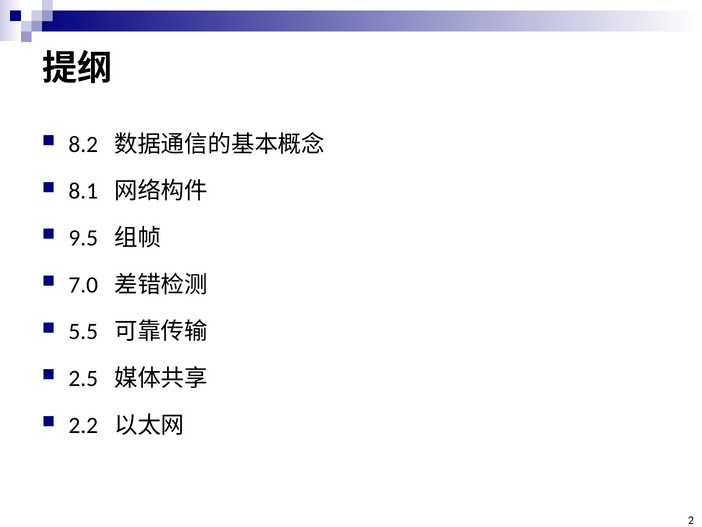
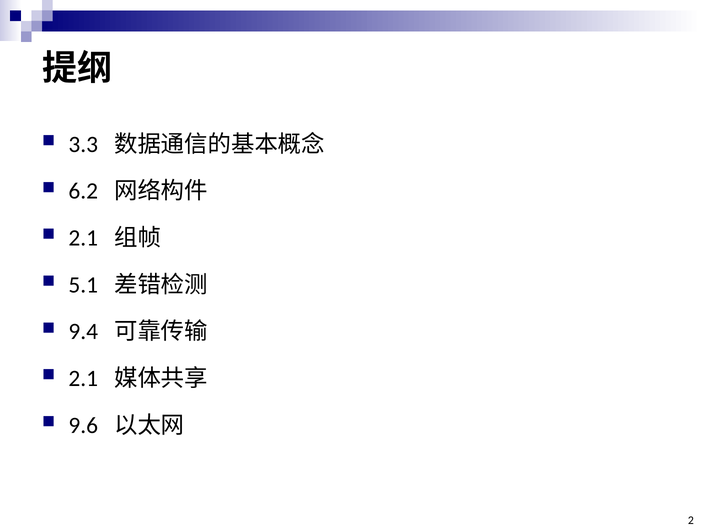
8.2: 8.2 -> 3.3 (83, 144)
8.1: 8.1 -> 6.2 (83, 191)
9.5: 9.5 -> 2.1 (83, 238)
7.0: 7.0 -> 5.1 (83, 285)
5.5: 5.5 -> 9.4 (83, 331)
2.5: 2.5 -> 2.1 (83, 378)
2.2: 2.2 -> 9.6 (83, 425)
